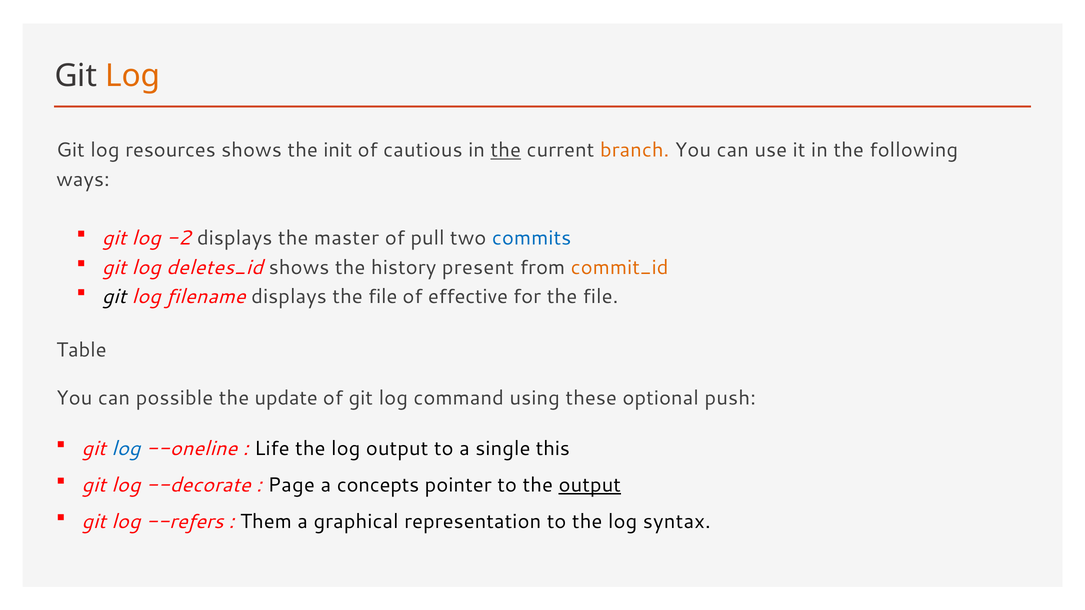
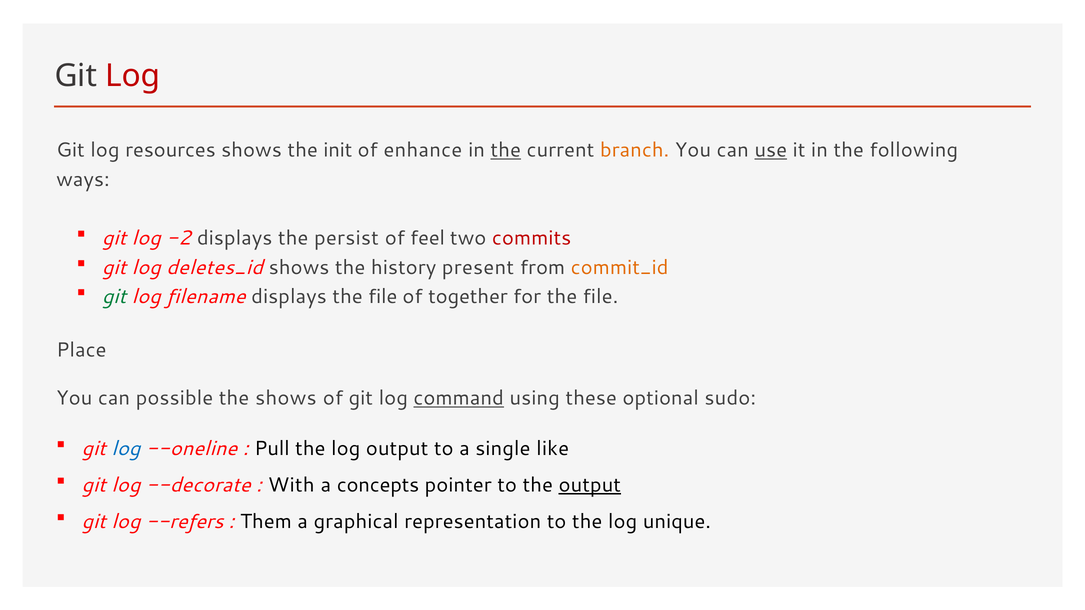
Log colour: orange -> red (133, 76)
cautious: cautious -> enhance (423, 150)
use underline: none -> present (771, 150)
master: master -> persist (346, 238)
pull: pull -> feel (428, 238)
commits colour: blue -> red (532, 238)
git colour: black -> green (114, 297)
effective: effective -> together (468, 297)
Table: Table -> Place (81, 350)
the update: update -> shows (286, 398)
command underline: none -> present (459, 398)
push: push -> sudo (730, 398)
Life: Life -> Pull (272, 449)
this: this -> like (553, 449)
Page: Page -> With (291, 485)
syntax: syntax -> unique (677, 522)
